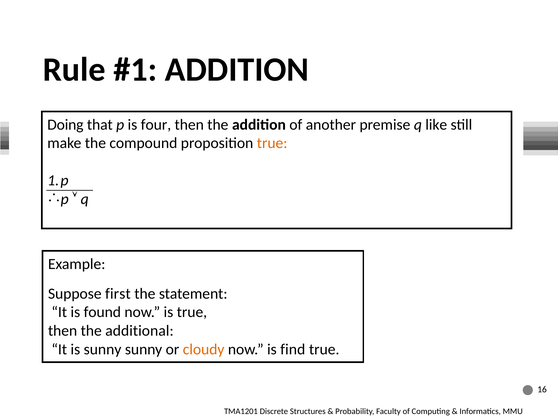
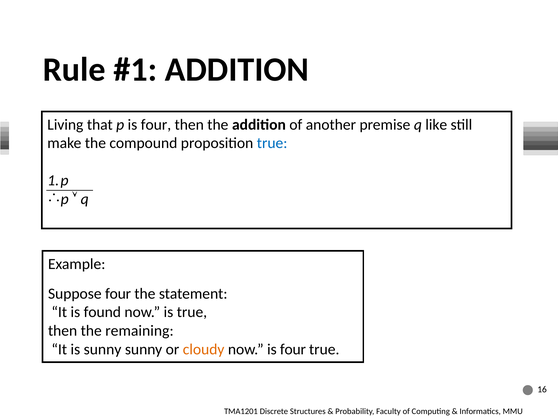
Doing: Doing -> Living (65, 125)
true colour: orange -> blue (272, 143)
Suppose first: first -> four (118, 294)
additional: additional -> remaining (139, 331)
now is find: find -> four (293, 350)
